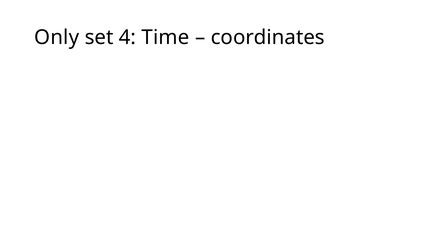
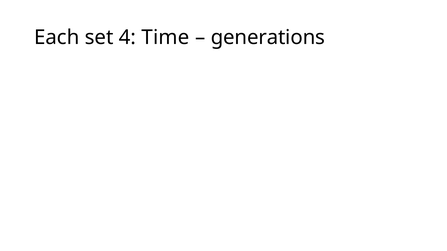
Only: Only -> Each (57, 38)
coordinates: coordinates -> generations (268, 38)
